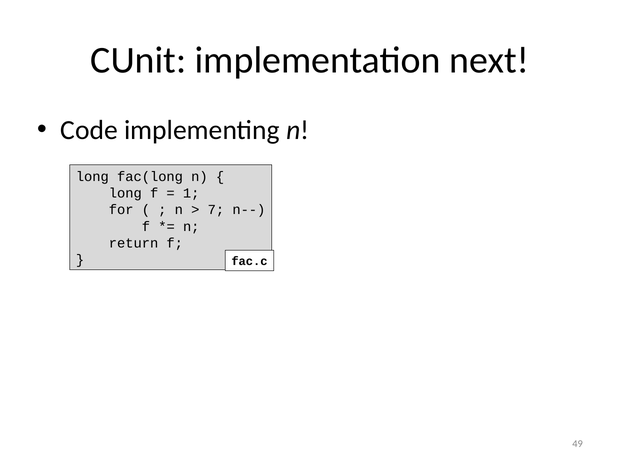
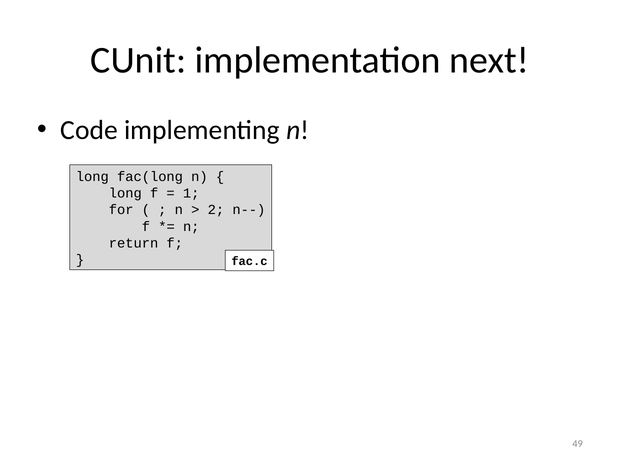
7: 7 -> 2 (216, 210)
